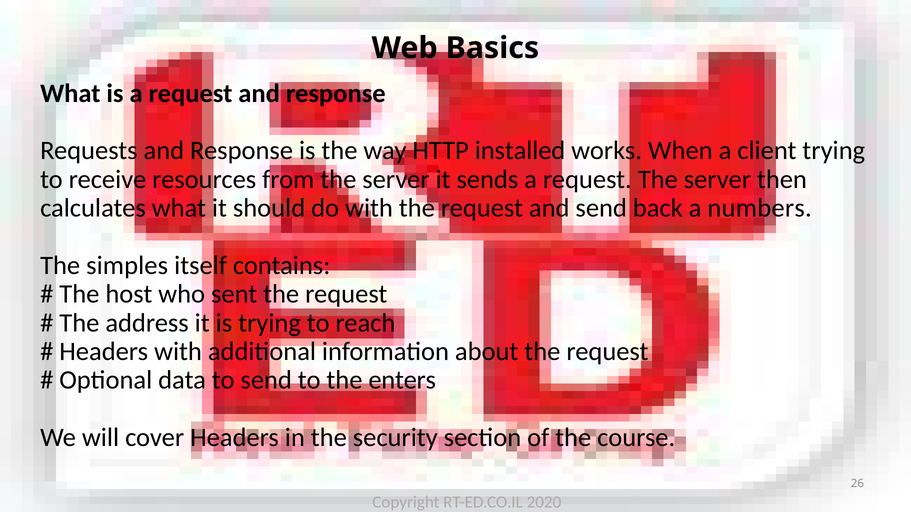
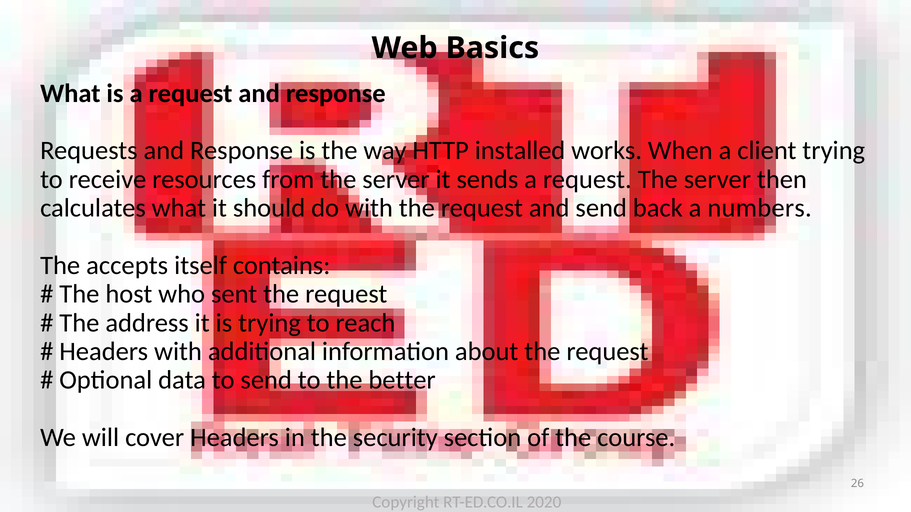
simples: simples -> accepts (127, 266)
enters: enters -> better (402, 380)
